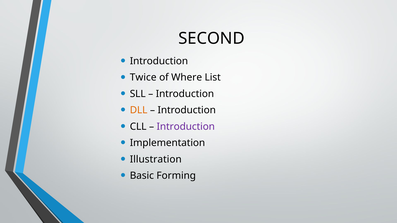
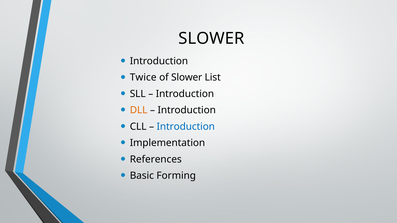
SECOND: SECOND -> SLOWER (211, 38)
of Where: Where -> Slower (187, 78)
Introduction colour: purple -> blue (186, 127)
Illustration: Illustration -> References (156, 159)
